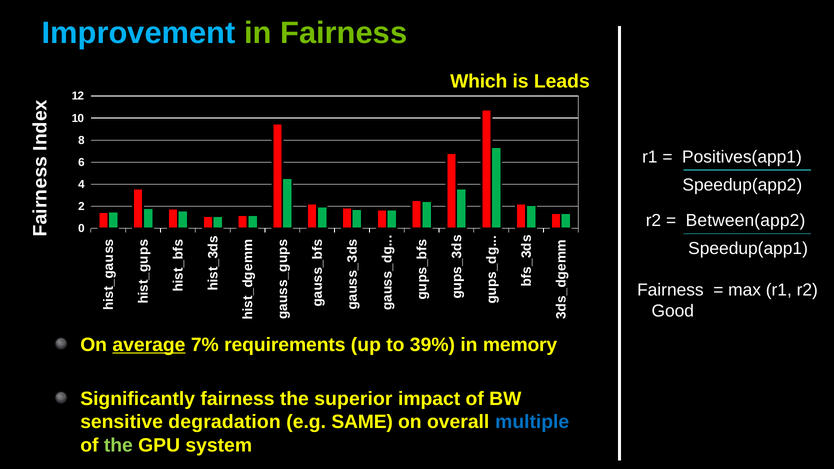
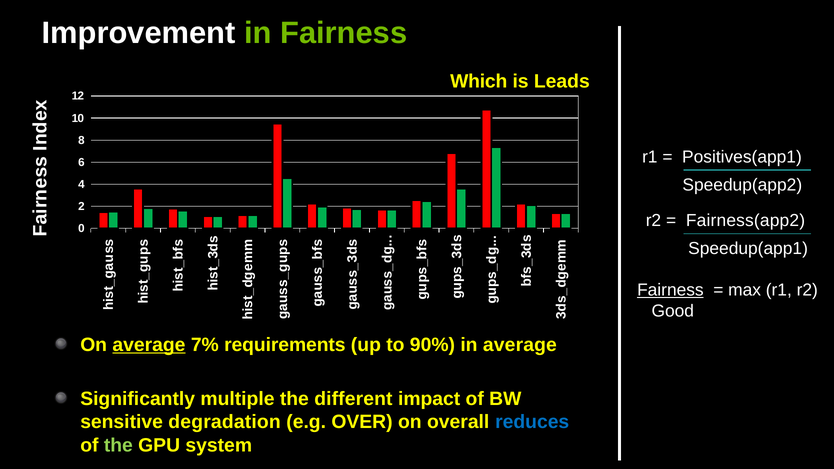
Improvement colour: light blue -> white (139, 33)
Between(app2: Between(app2 -> Fairness(app2 (746, 221)
Fairness underline: none -> present (670, 290)
39%: 39% -> 90% (432, 345)
in memory: memory -> average (520, 345)
Significantly fairness: fairness -> multiple (237, 399)
superior: superior -> different (353, 399)
SAME: SAME -> OVER (362, 422)
multiple: multiple -> reduces (532, 422)
